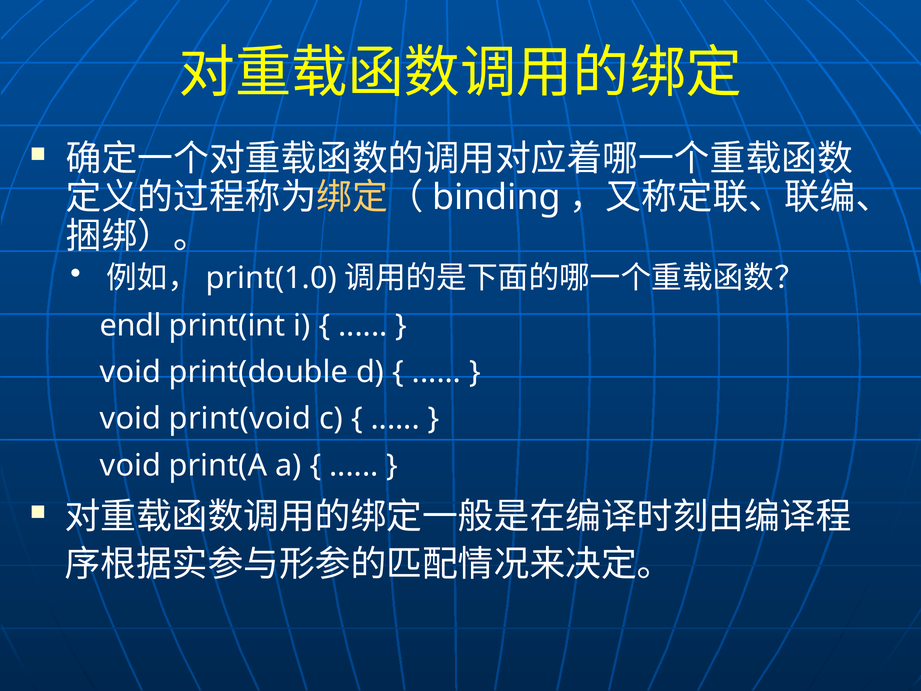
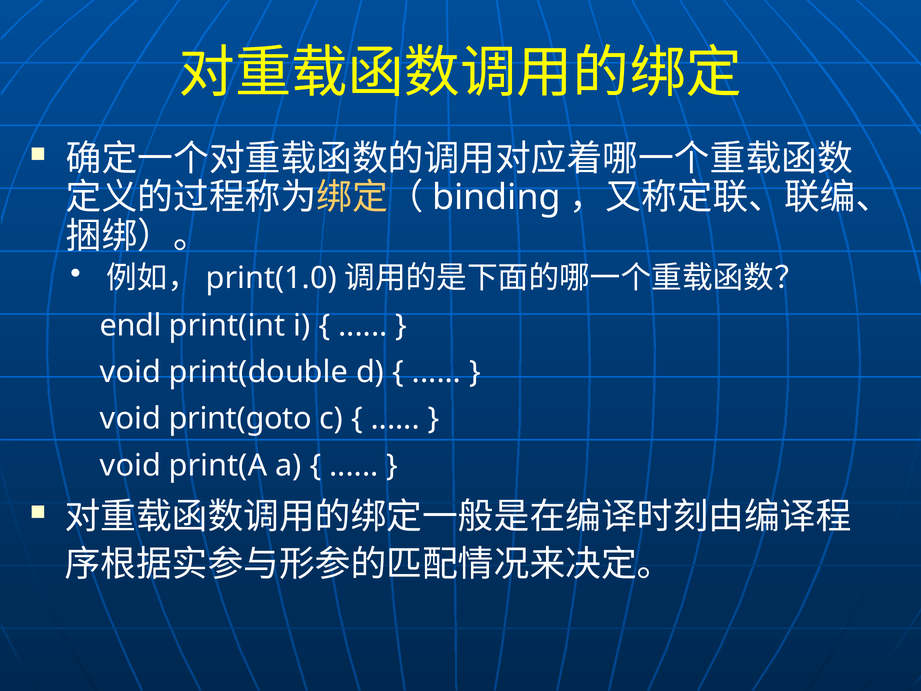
print(void: print(void -> print(goto (240, 419)
